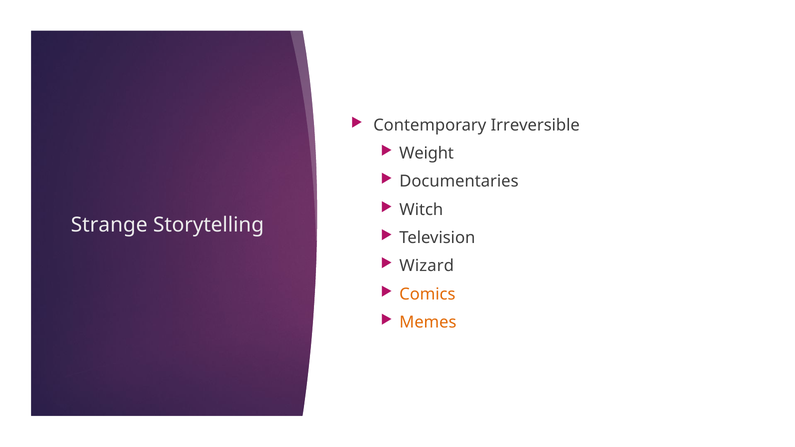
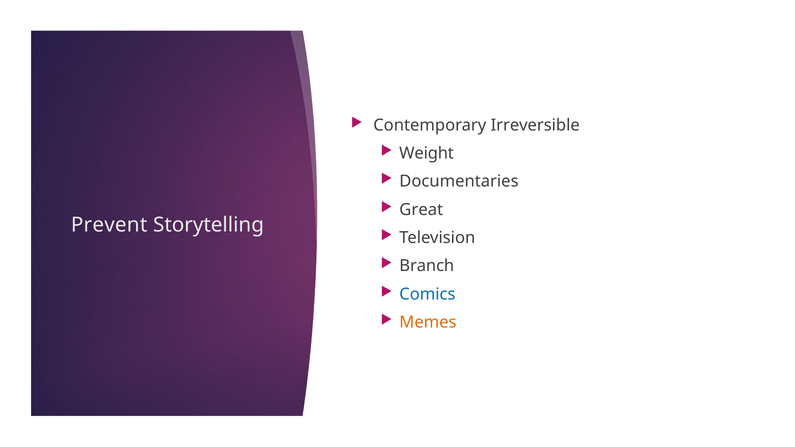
Witch: Witch -> Great (421, 210)
Strange: Strange -> Prevent (109, 225)
Wizard: Wizard -> Branch (427, 266)
Comics colour: orange -> blue (427, 294)
